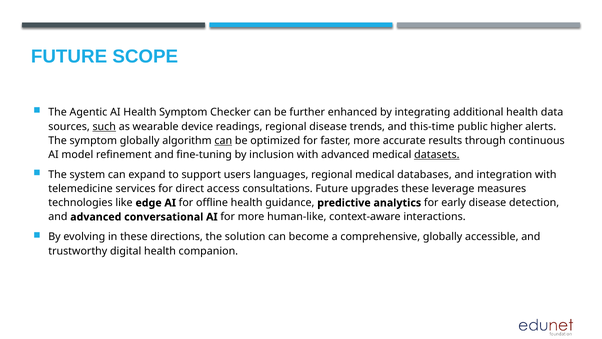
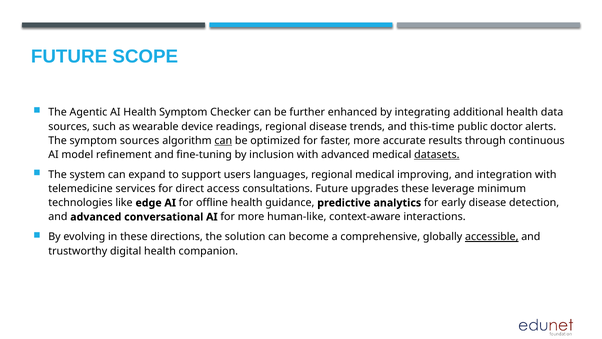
such underline: present -> none (104, 126)
higher: higher -> doctor (507, 126)
symptom globally: globally -> sources (140, 140)
databases: databases -> improving (424, 174)
measures: measures -> minimum (502, 189)
accessible underline: none -> present (492, 237)
